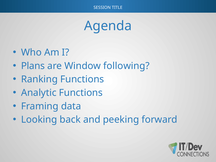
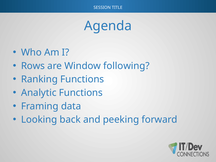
Plans: Plans -> Rows (33, 66)
